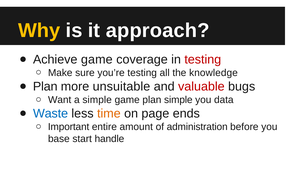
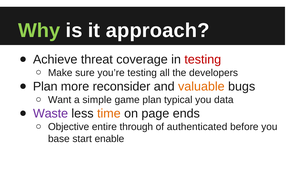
Why colour: yellow -> light green (39, 31)
Achieve game: game -> threat (97, 59)
knowledge: knowledge -> developers (214, 73)
unsuitable: unsuitable -> reconsider (122, 86)
valuable colour: red -> orange (201, 86)
plan simple: simple -> typical (178, 100)
Waste colour: blue -> purple (51, 113)
Important: Important -> Objective (69, 127)
amount: amount -> through (136, 127)
administration: administration -> authenticated (197, 127)
handle: handle -> enable (109, 139)
